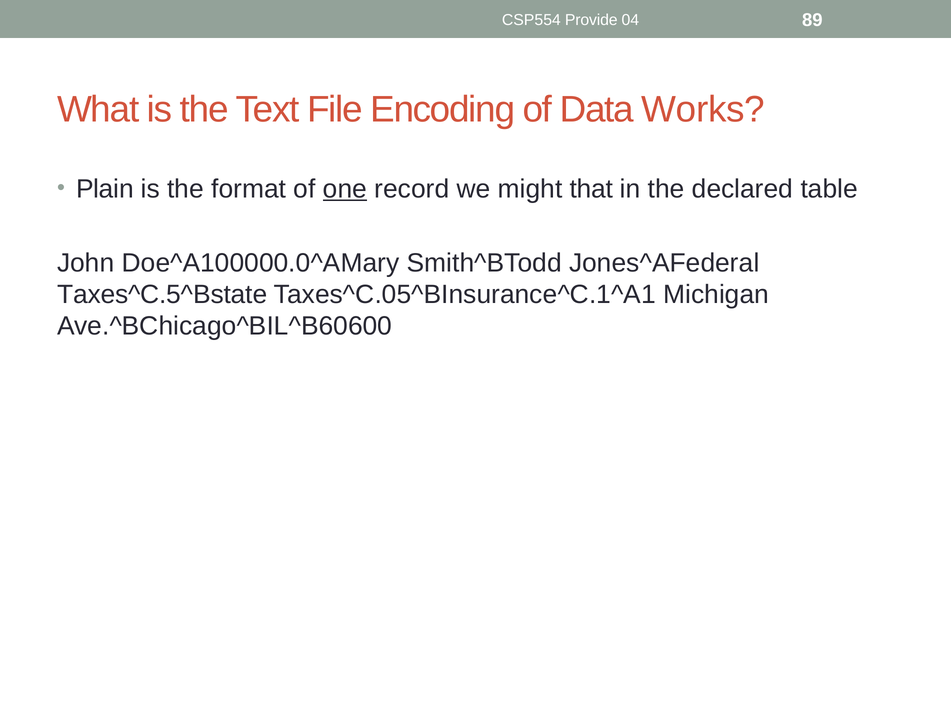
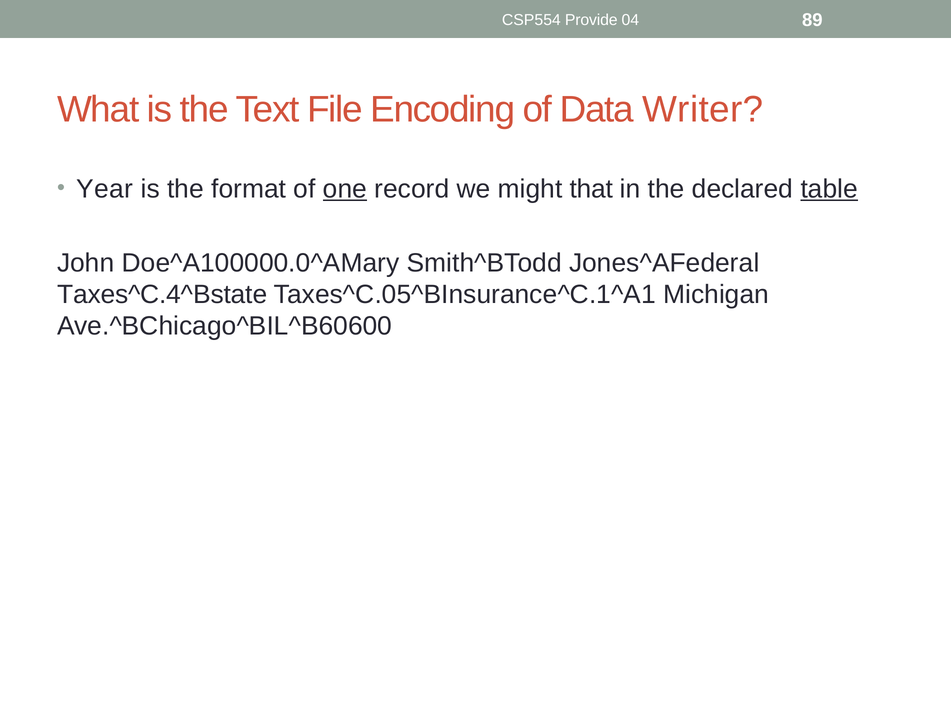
Works: Works -> Writer (703, 110)
Plain: Plain -> Year (105, 189)
table underline: none -> present (829, 189)
Taxes^C.5^Bstate: Taxes^C.5^Bstate -> Taxes^C.4^Bstate (162, 295)
